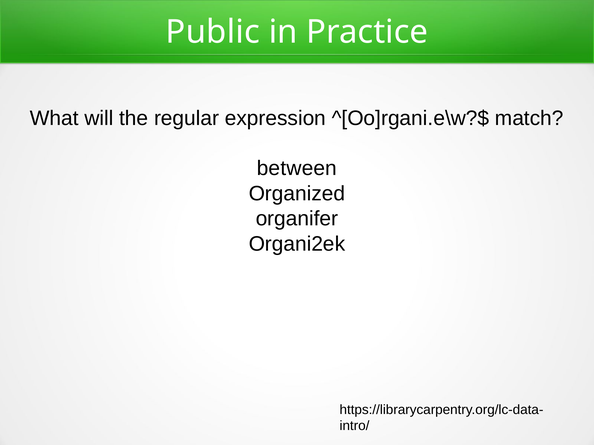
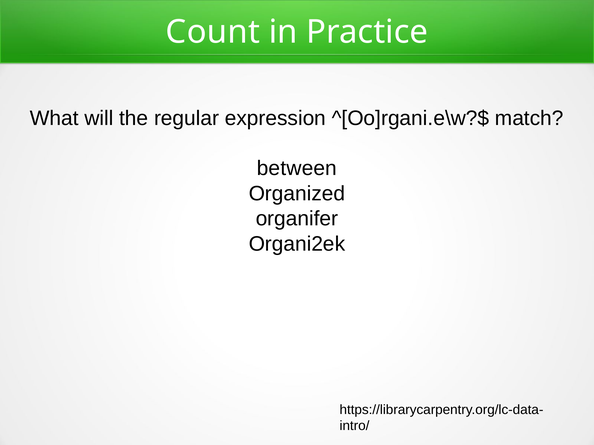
Public: Public -> Count (213, 32)
